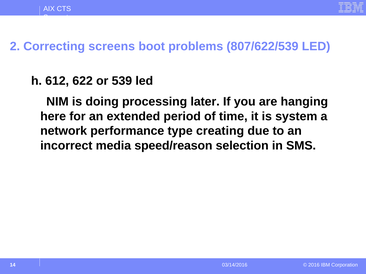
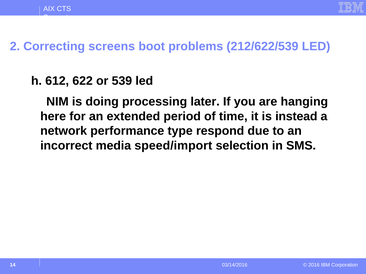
807/622/539: 807/622/539 -> 212/622/539 (262, 46)
system: system -> instead (296, 116)
creating: creating -> respond (220, 131)
speed/reason: speed/reason -> speed/import (173, 146)
